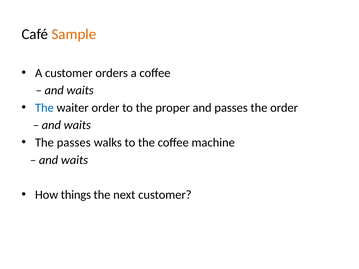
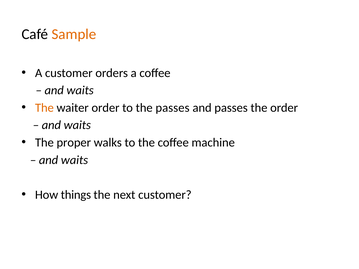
The colour: blue -> orange (44, 108)
the proper: proper -> passes (173, 108)
The passes: passes -> proper (74, 143)
